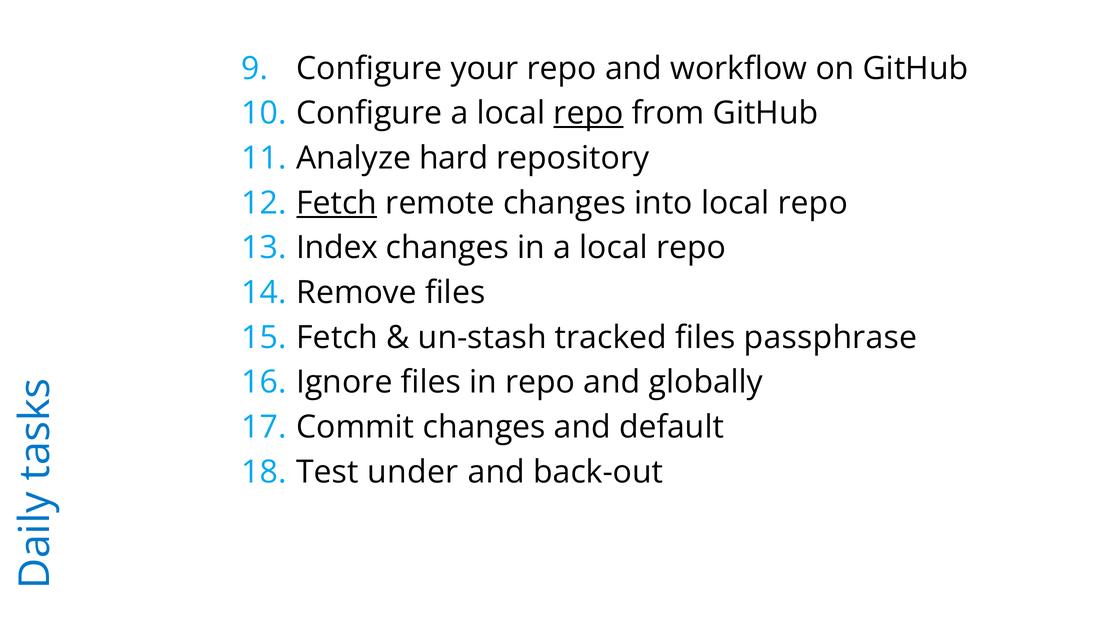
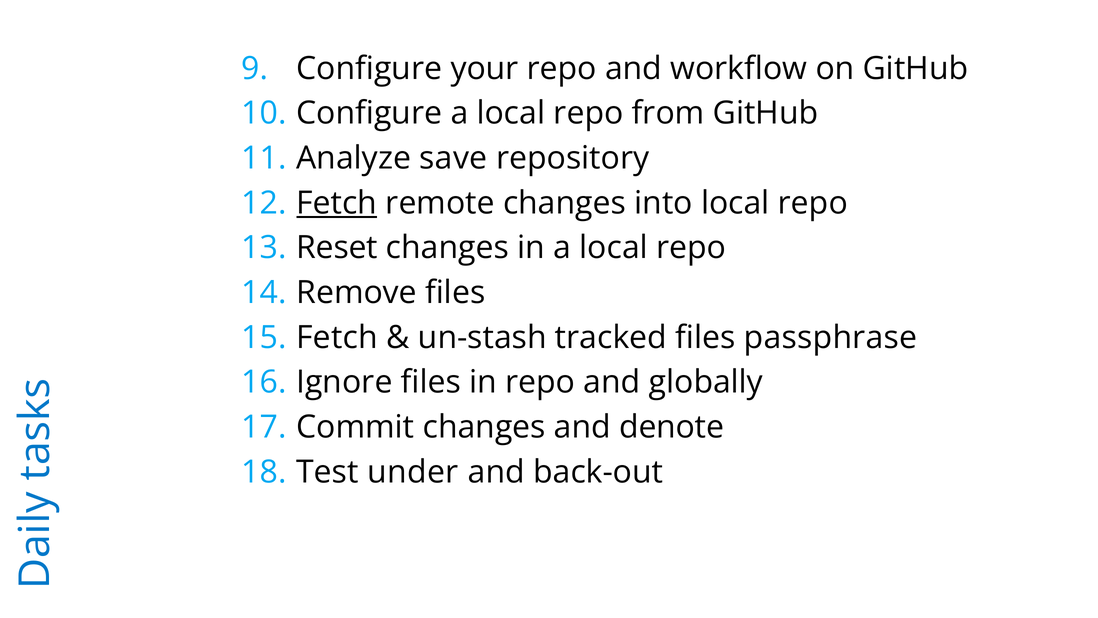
repo underline: present -> none (588, 113)
hard: hard -> save (453, 158)
Index: Index -> Reset (337, 248)
default: default -> denote (672, 427)
